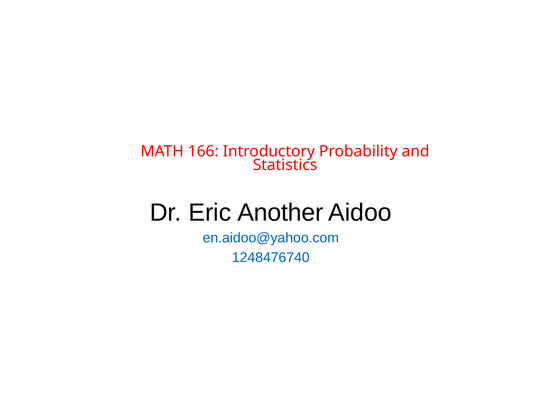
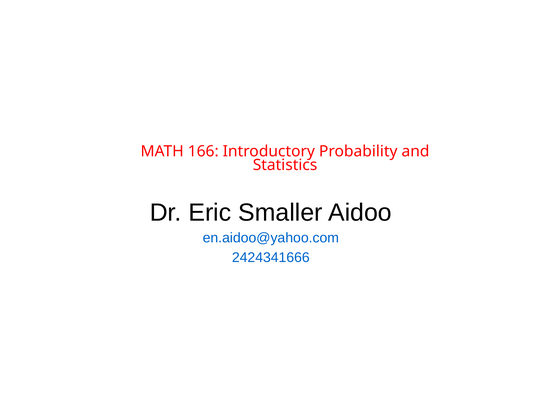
Another: Another -> Smaller (280, 212)
1248476740: 1248476740 -> 2424341666 (271, 257)
